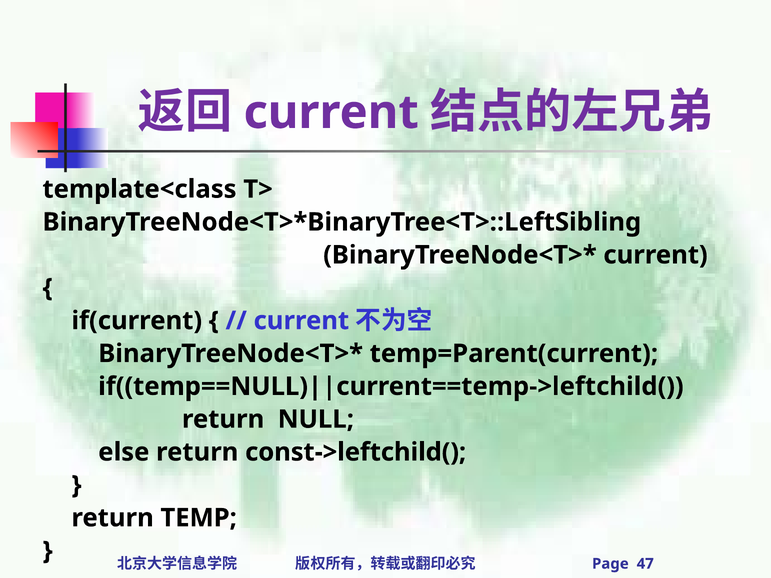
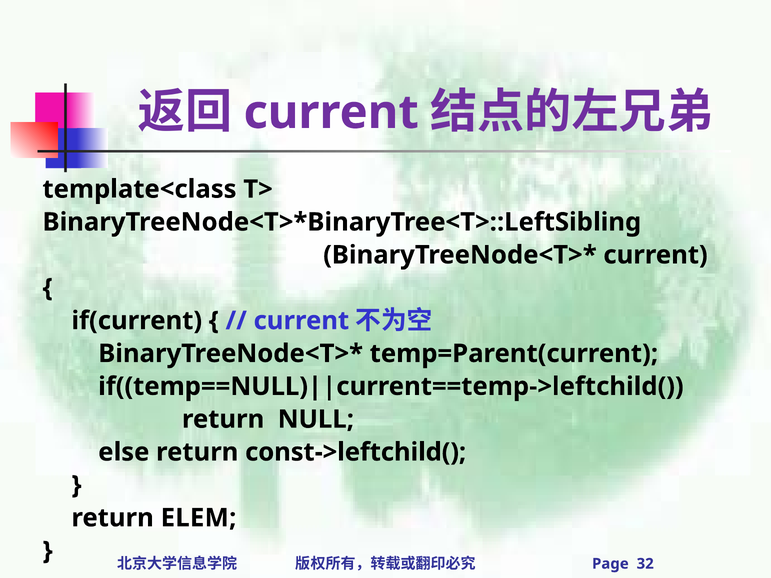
TEMP: TEMP -> ELEM (199, 518)
47: 47 -> 32 (645, 564)
